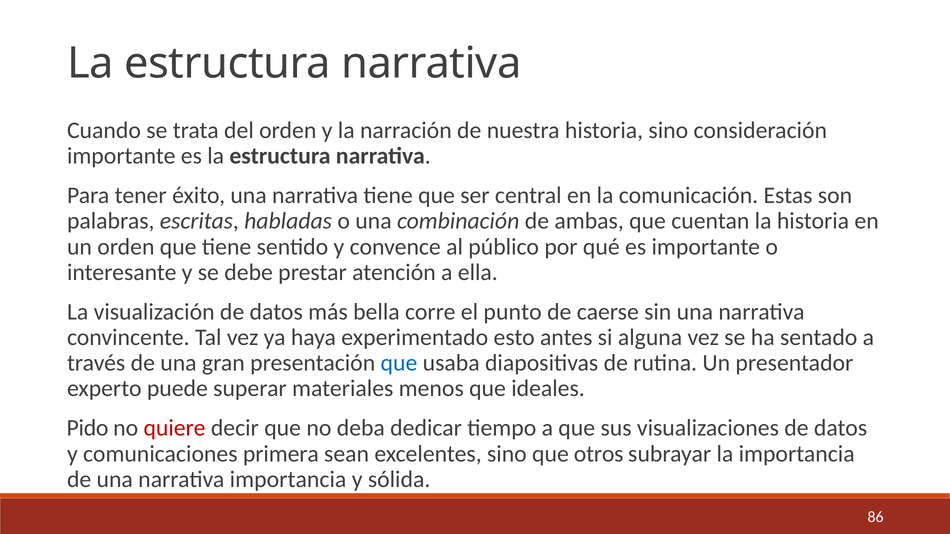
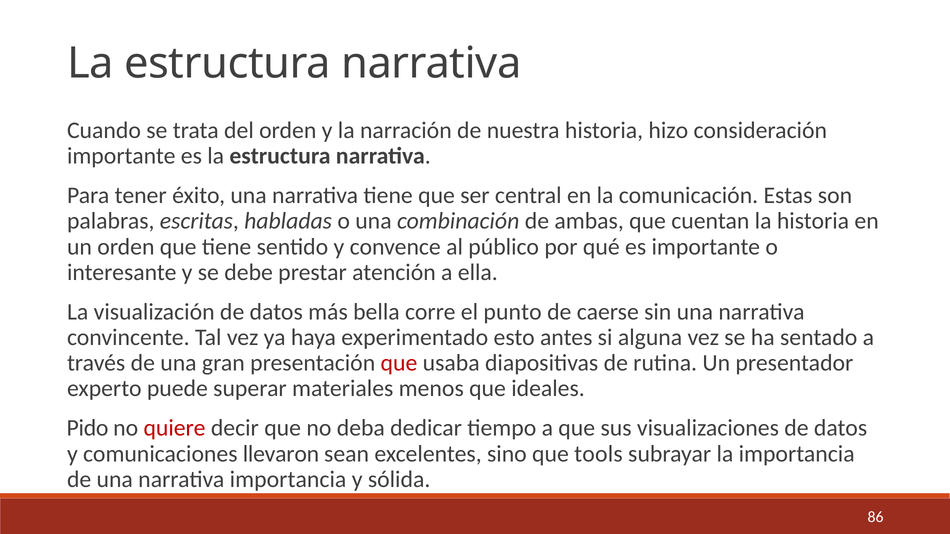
historia sino: sino -> hizo (668, 130)
que colour: blue -> red (399, 363)
primera: primera -> llevaron (281, 454)
otros: otros -> tools (598, 454)
